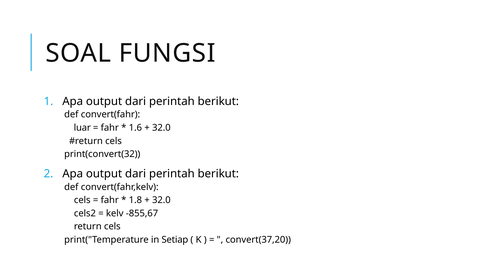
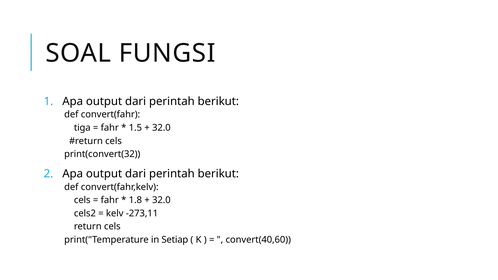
luar: luar -> tiga (82, 128)
1.6: 1.6 -> 1.5 (135, 128)
-855,67: -855,67 -> -273,11 (142, 213)
convert(37,20: convert(37,20 -> convert(40,60 (258, 240)
